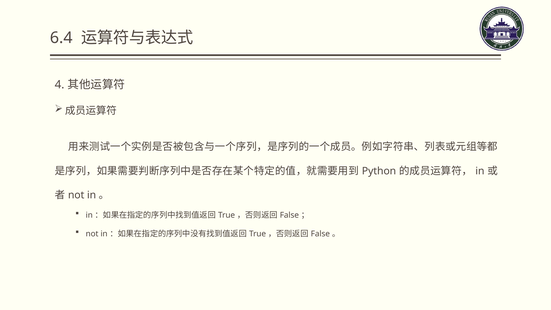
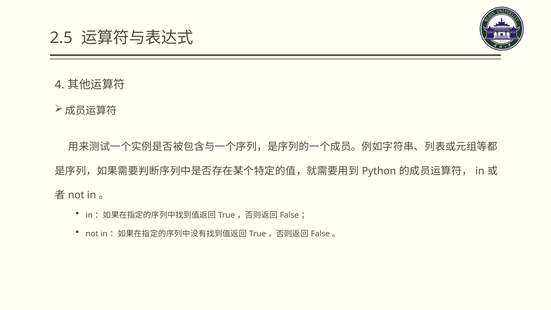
6.4: 6.4 -> 2.5 (61, 38)
